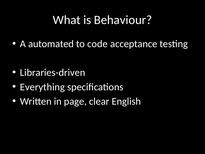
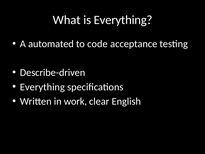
is Behaviour: Behaviour -> Everything (123, 20)
Libraries-driven: Libraries-driven -> Describe-driven (53, 72)
page: page -> work (75, 101)
